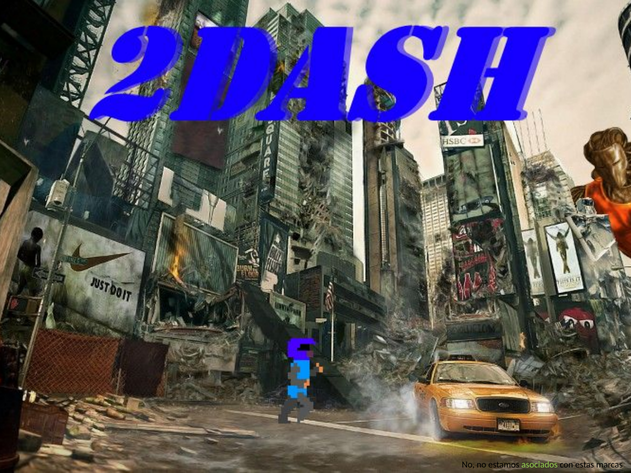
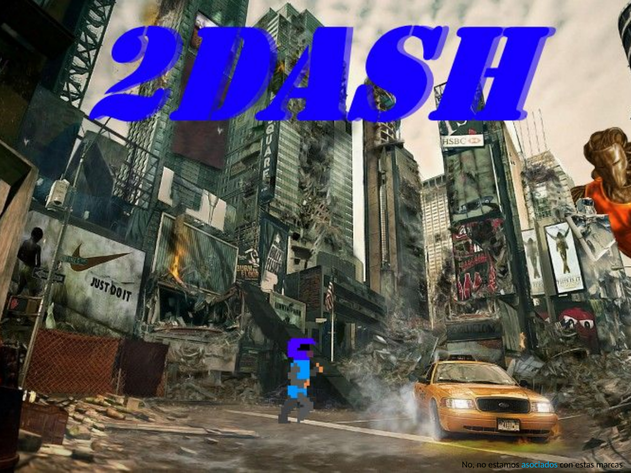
asociados colour: light green -> light blue (540, 465)
